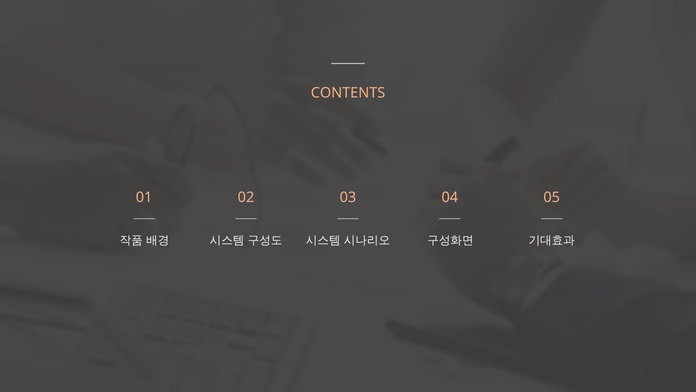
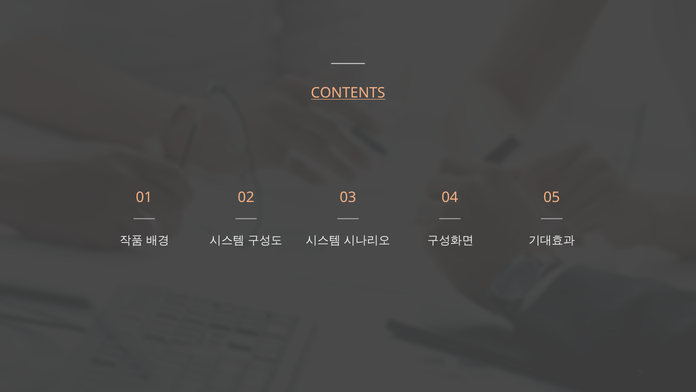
CONTENTS underline: none -> present (348, 93)
